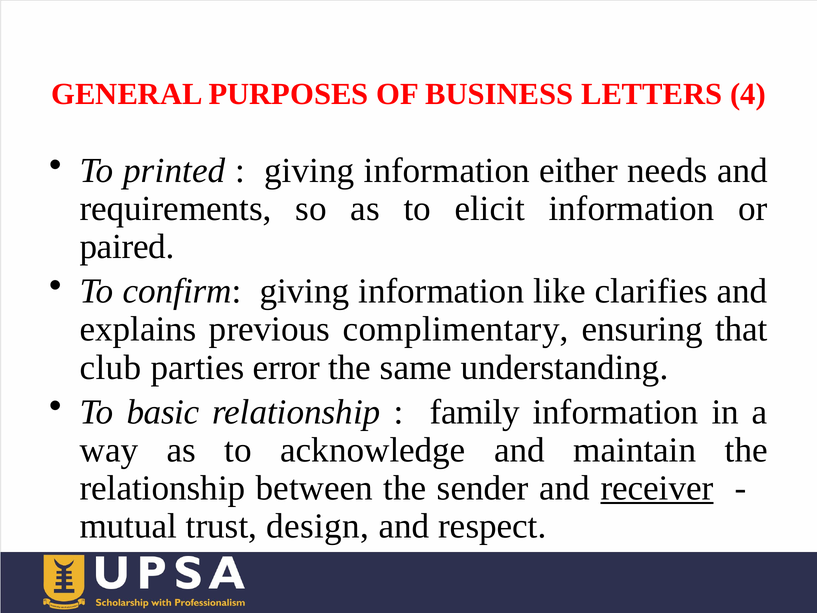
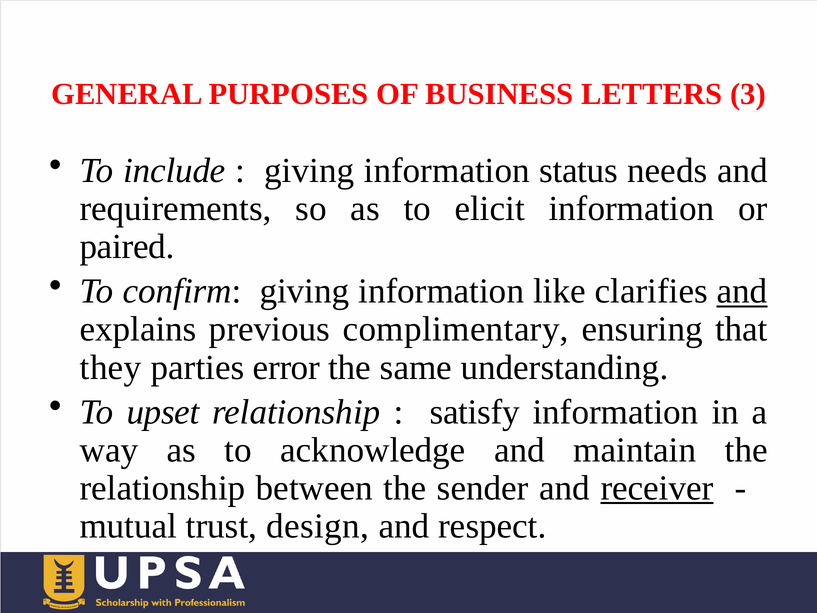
4: 4 -> 3 (748, 94)
printed: printed -> include (174, 171)
either: either -> status (579, 171)
and underline: none -> present (742, 291)
club: club -> they (111, 367)
basic: basic -> upset (163, 412)
family: family -> satisfy (475, 412)
